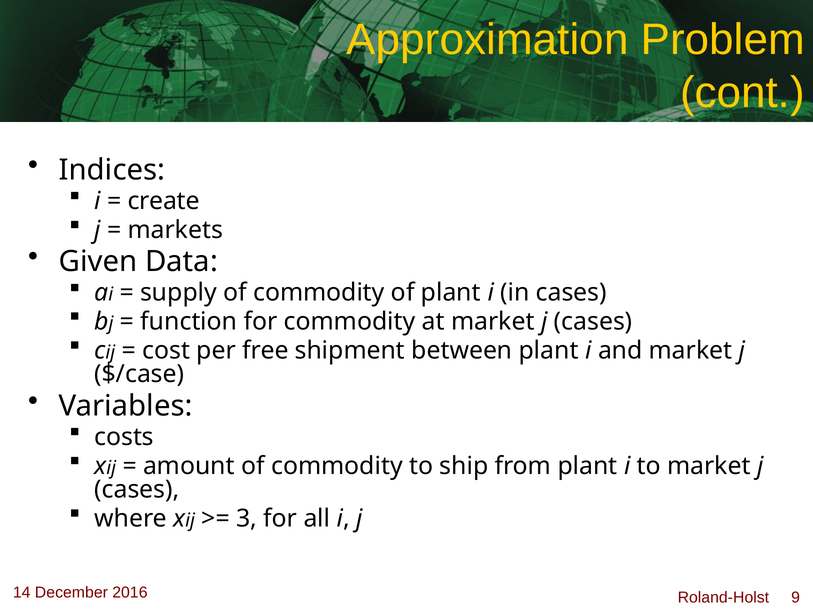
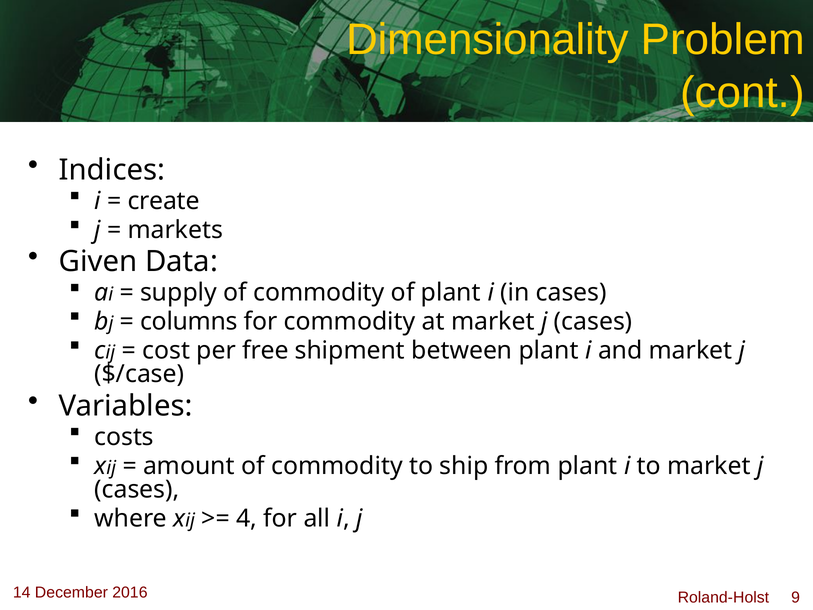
Approximation: Approximation -> Dimensionality (488, 40)
function: function -> columns (189, 321)
3: 3 -> 4 (247, 518)
